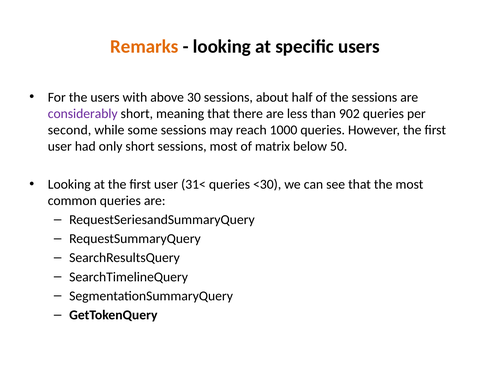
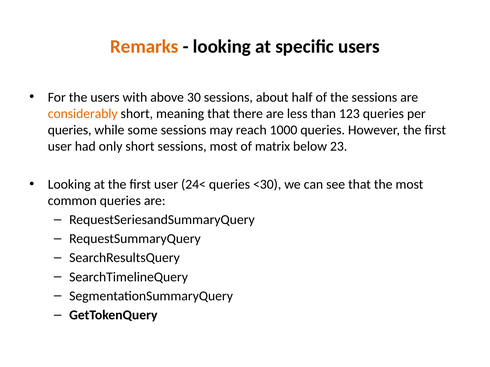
considerably colour: purple -> orange (83, 114)
902: 902 -> 123 (349, 114)
second: second -> queries (70, 130)
50: 50 -> 23 (339, 146)
31<: 31< -> 24< (193, 185)
